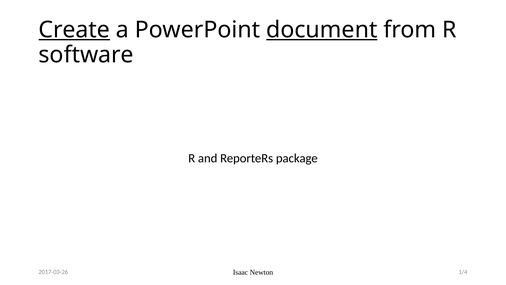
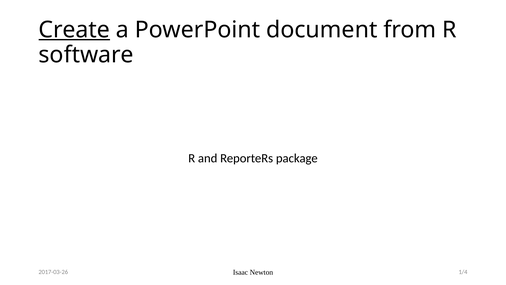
document underline: present -> none (322, 30)
